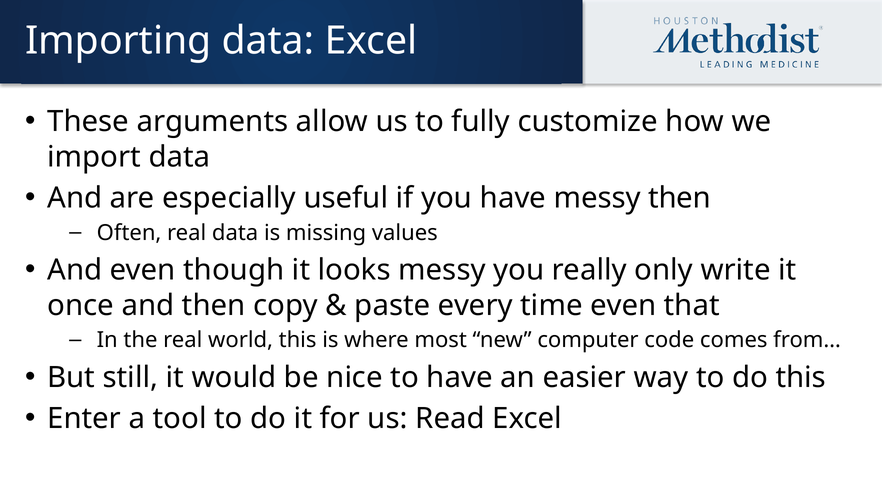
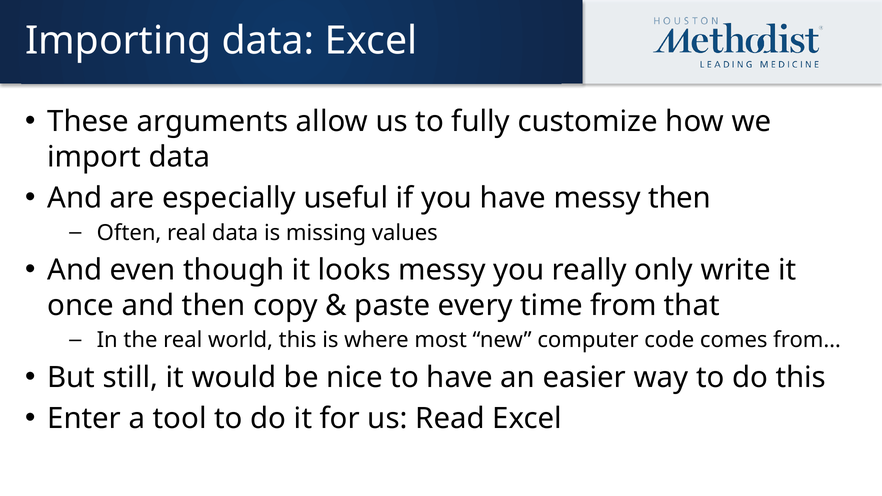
time even: even -> from (623, 305)
